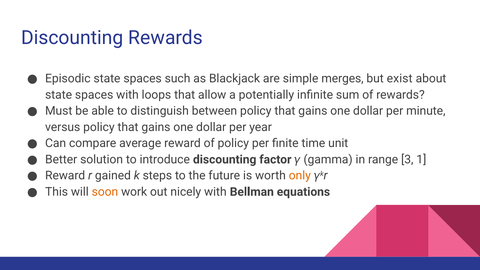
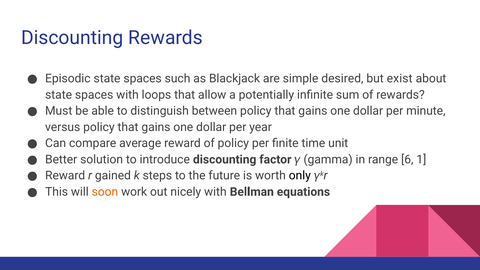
merges: merges -> desired (342, 79)
3: 3 -> 6 (407, 159)
only colour: orange -> black (300, 176)
